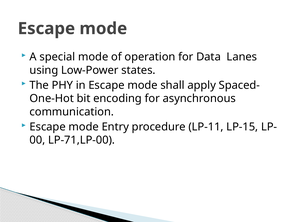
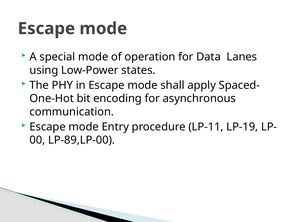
LP-15: LP-15 -> LP-19 (242, 127)
LP-71,LP-00: LP-71,LP-00 -> LP-89,LP-00 (82, 140)
